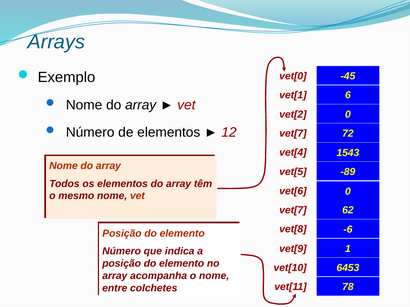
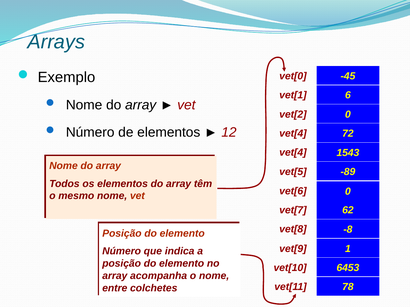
vet[7: vet[7 -> vet[4 (293, 134)
-6: -6 -> -8 (348, 230)
